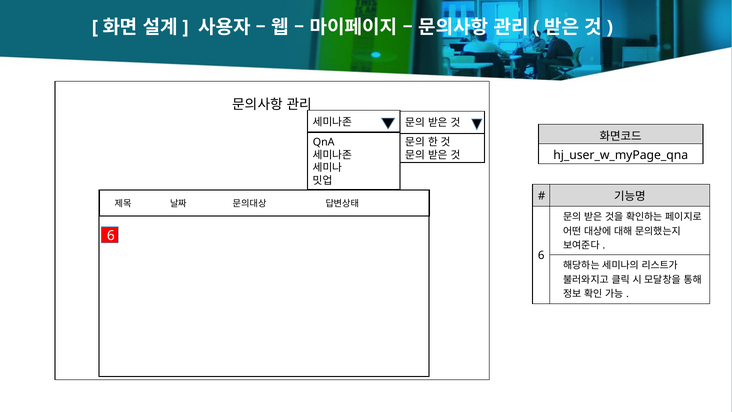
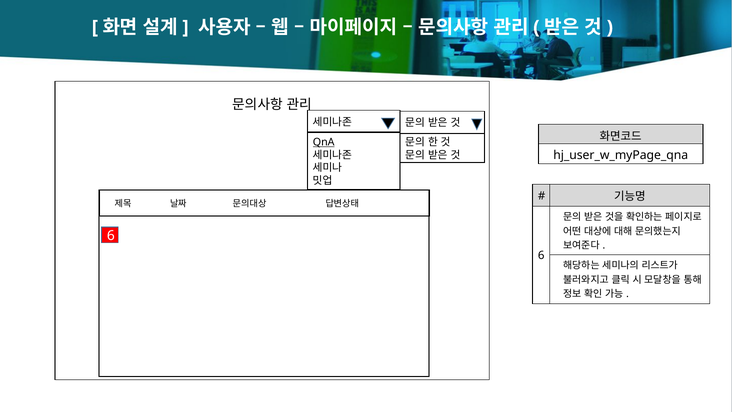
QnA underline: none -> present (324, 142)
